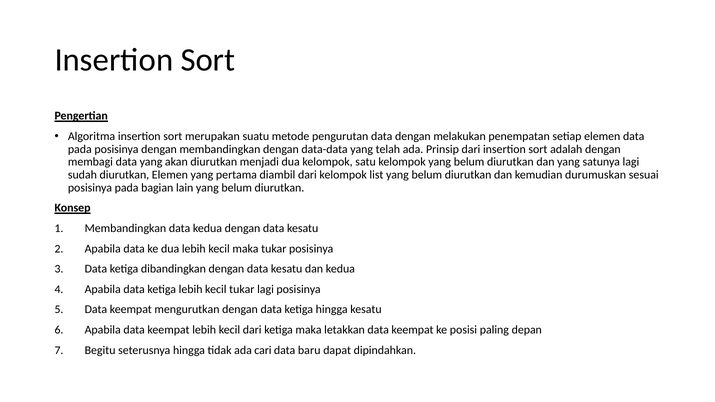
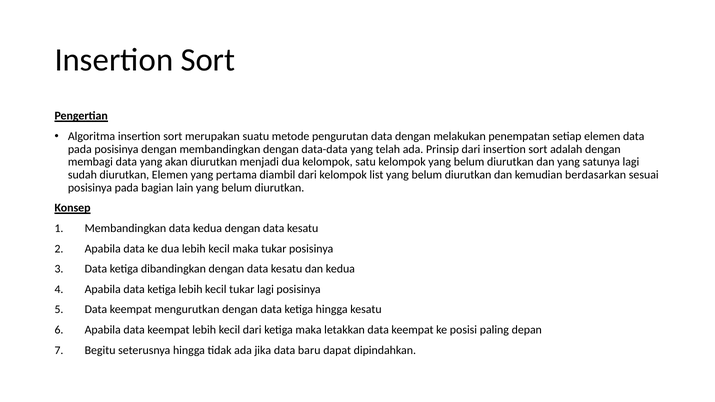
durumuskan: durumuskan -> berdasarkan (596, 175)
cari: cari -> jika (263, 350)
